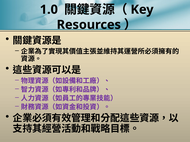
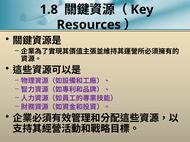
1.0: 1.0 -> 1.8 (49, 10)
